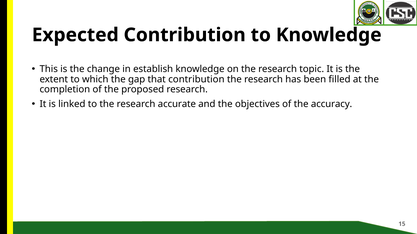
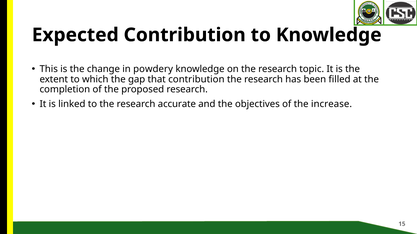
establish: establish -> powdery (153, 69)
accuracy: accuracy -> increase (332, 104)
